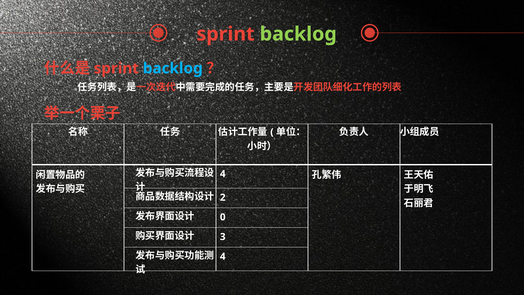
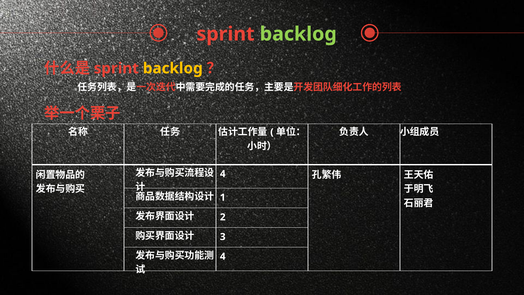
backlog colour: light blue -> yellow (173, 68)
2: 2 -> 1 (223, 197)
0: 0 -> 2 (223, 217)
